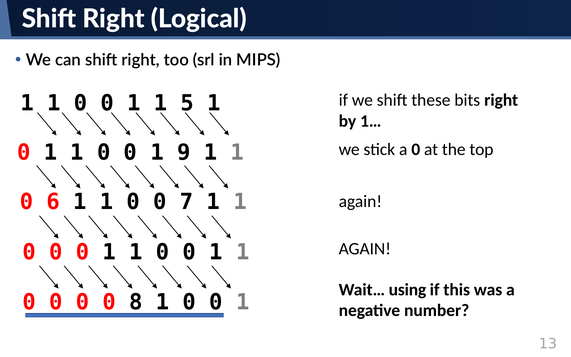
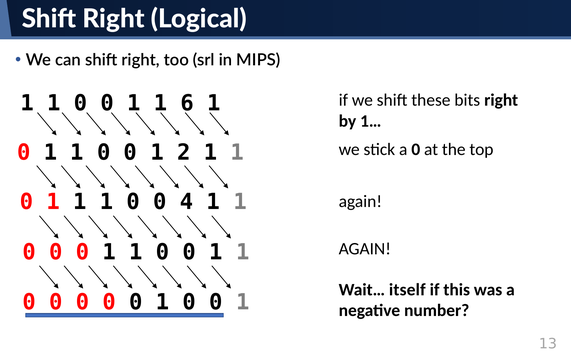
5: 5 -> 6 (187, 103)
9: 9 -> 2 (184, 152)
6: 6 -> 1 (53, 202)
7: 7 -> 4 (187, 202)
using: using -> itself (407, 290)
8: 8 -> 0 (136, 302)
